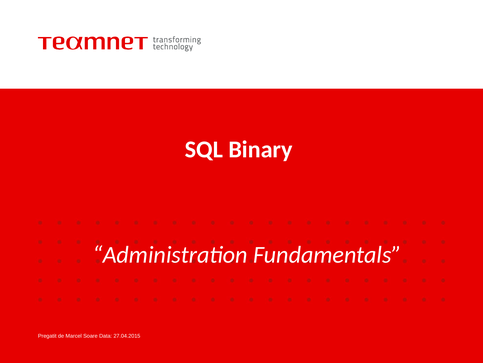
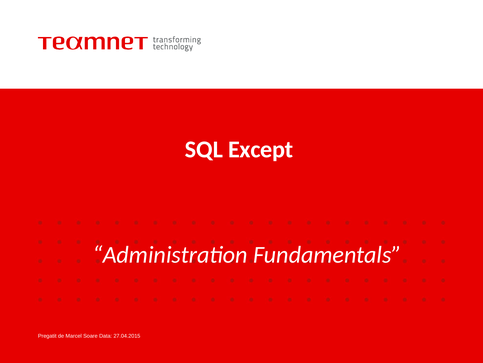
Binary: Binary -> Except (261, 149)
